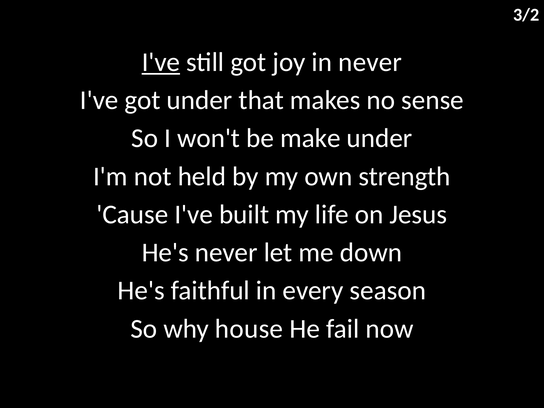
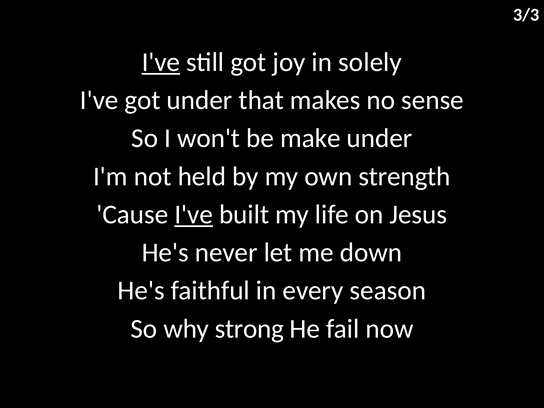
3/2: 3/2 -> 3/3 (526, 15)
in never: never -> solely (370, 62)
I've underline: none -> present (194, 214)
house: house -> strong (249, 329)
